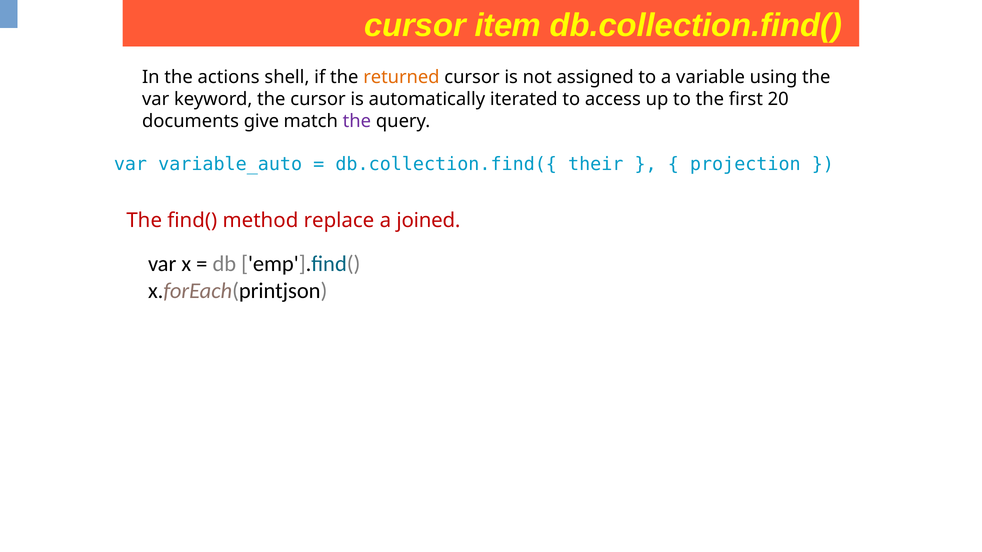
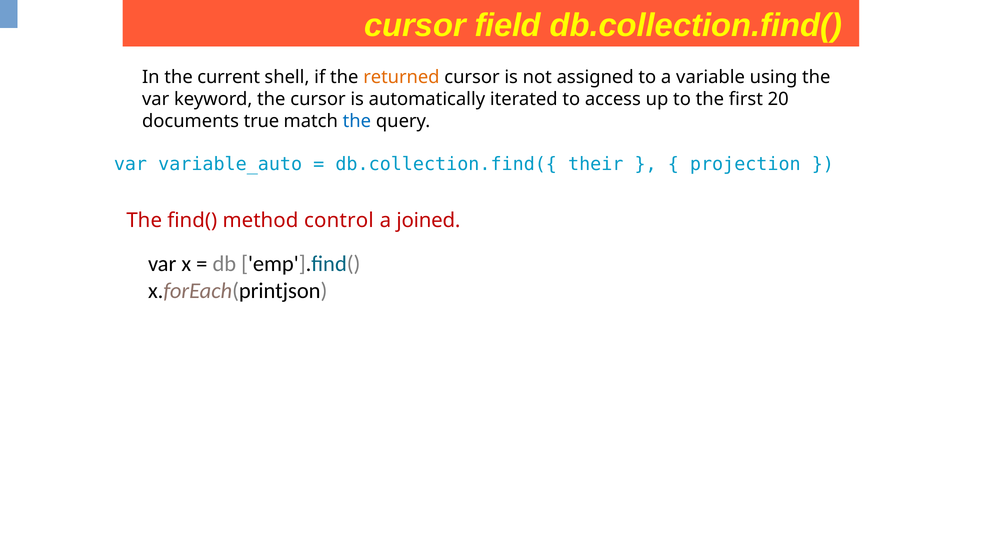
item: item -> field (508, 26)
actions: actions -> current (229, 77)
give: give -> true (261, 122)
the colour: purple -> blue (357, 122)
replace: replace -> control (339, 221)
